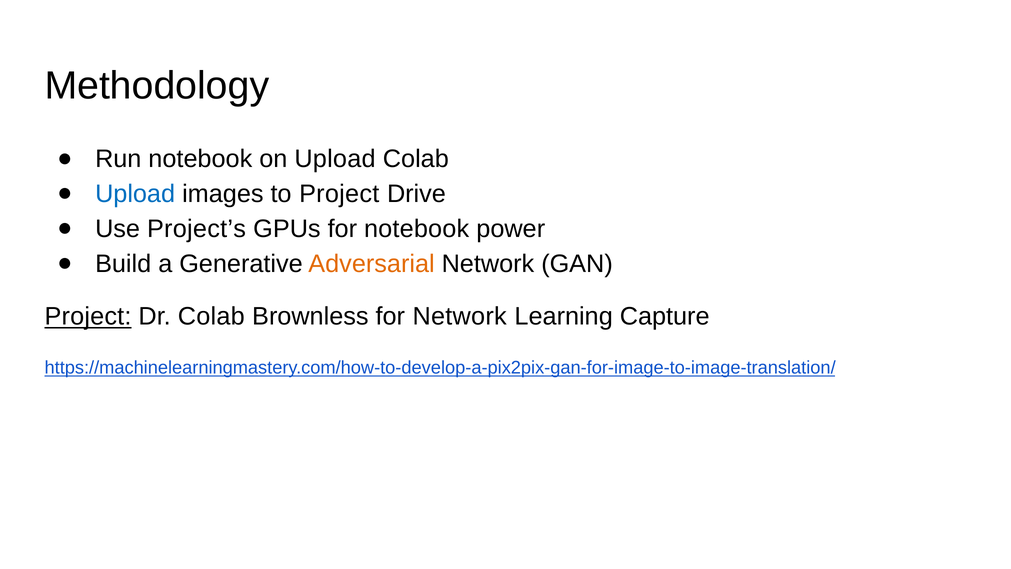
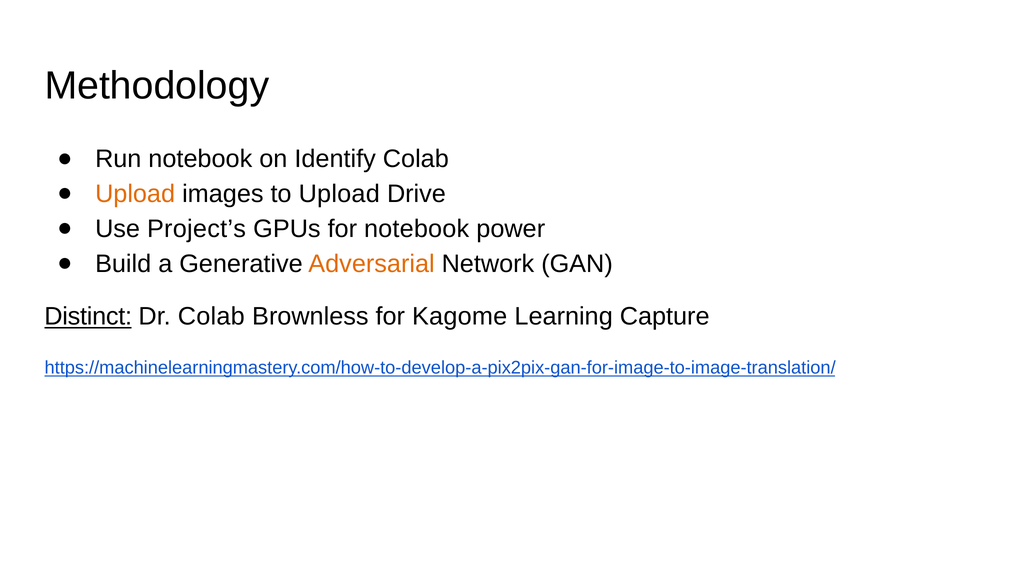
on Upload: Upload -> Identify (335, 159)
Upload colour: blue -> orange (135, 194)
to Project: Project -> Upload (339, 194)
Project: Project -> Distinct (88, 316)
for Network: Network -> Kagome (460, 316)
